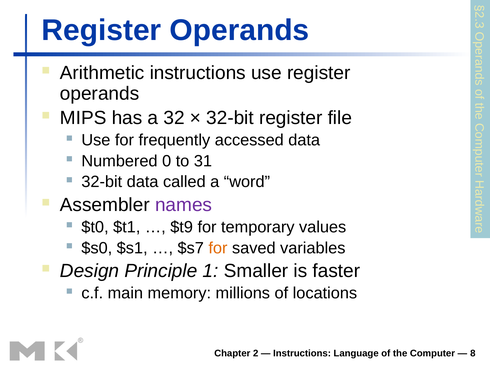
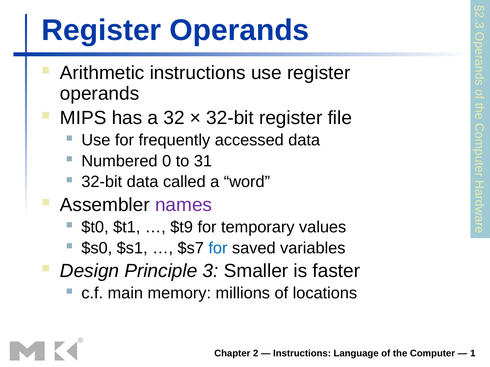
for colour: orange -> blue (218, 248)
Principle 1: 1 -> 3 (211, 271)
8: 8 -> 1 (473, 354)
